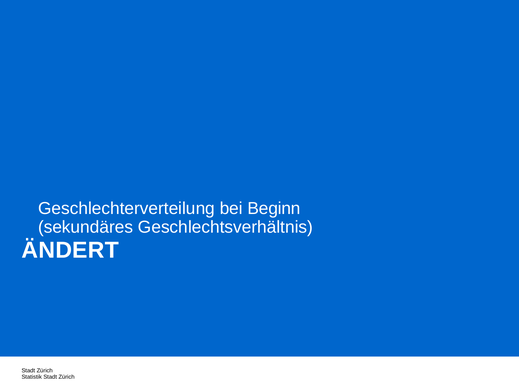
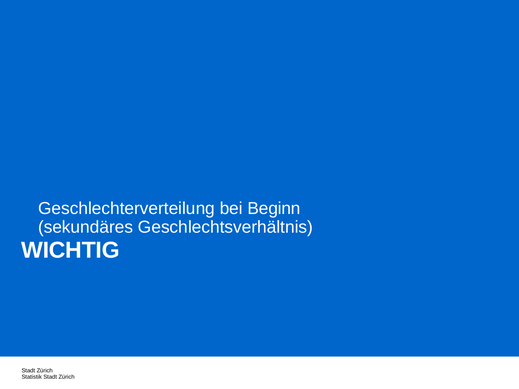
ÄNDERT: ÄNDERT -> WICHTIG (70, 250)
